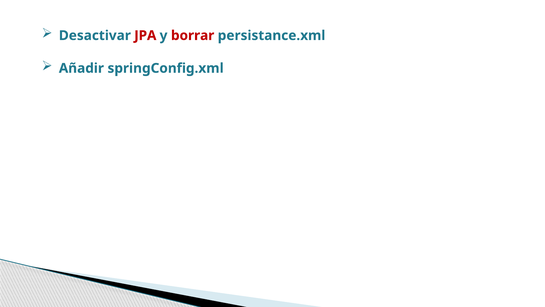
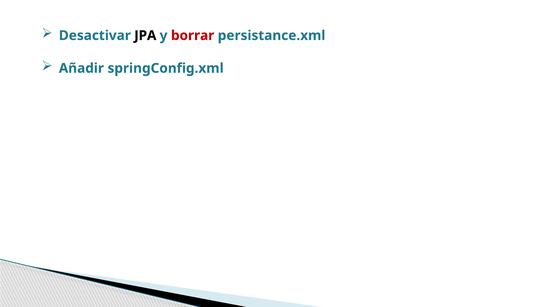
JPA colour: red -> black (145, 35)
